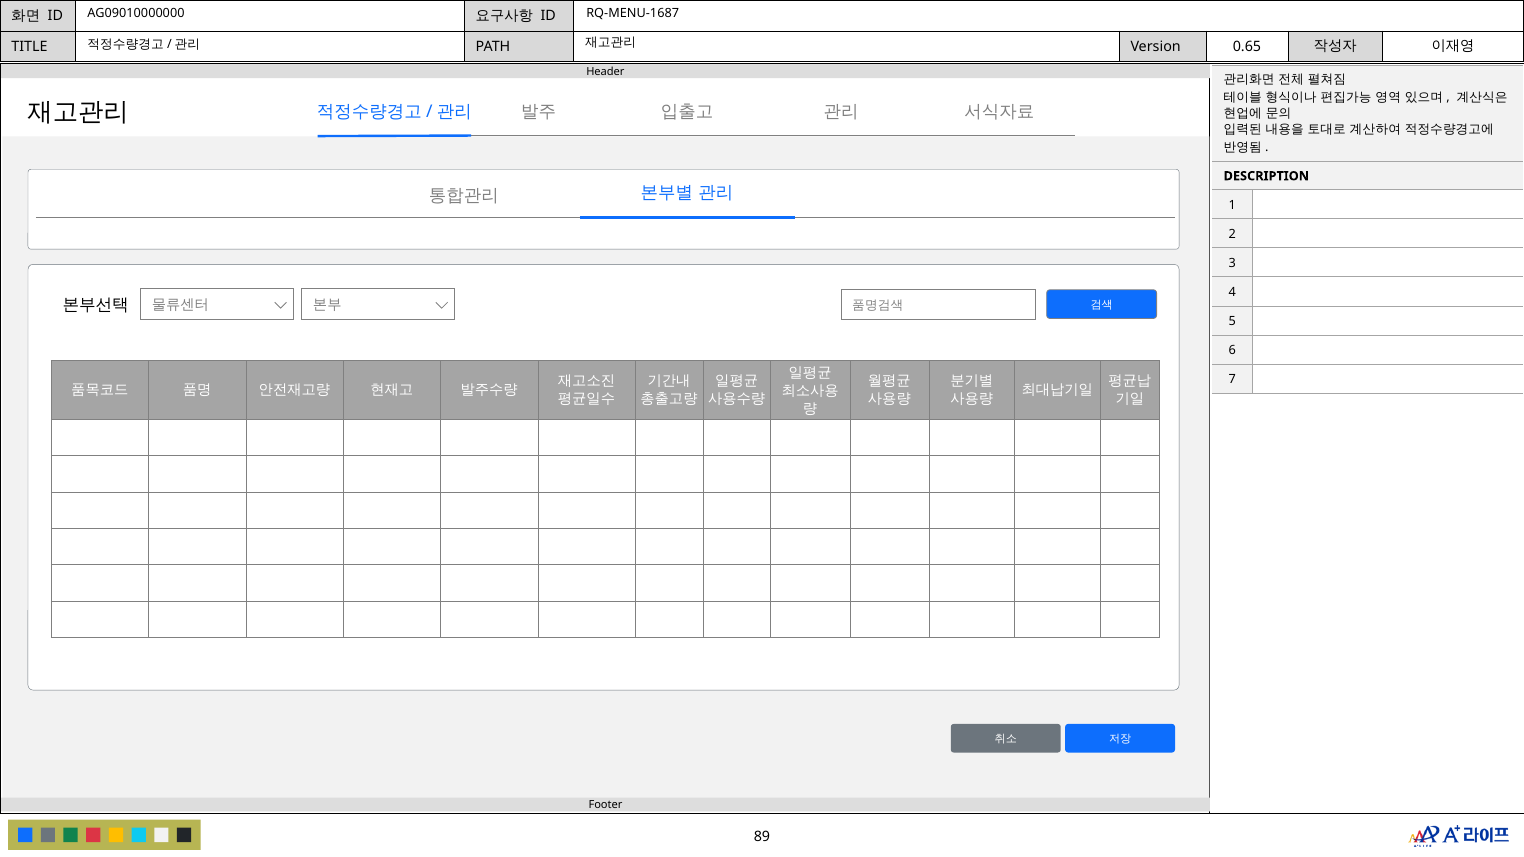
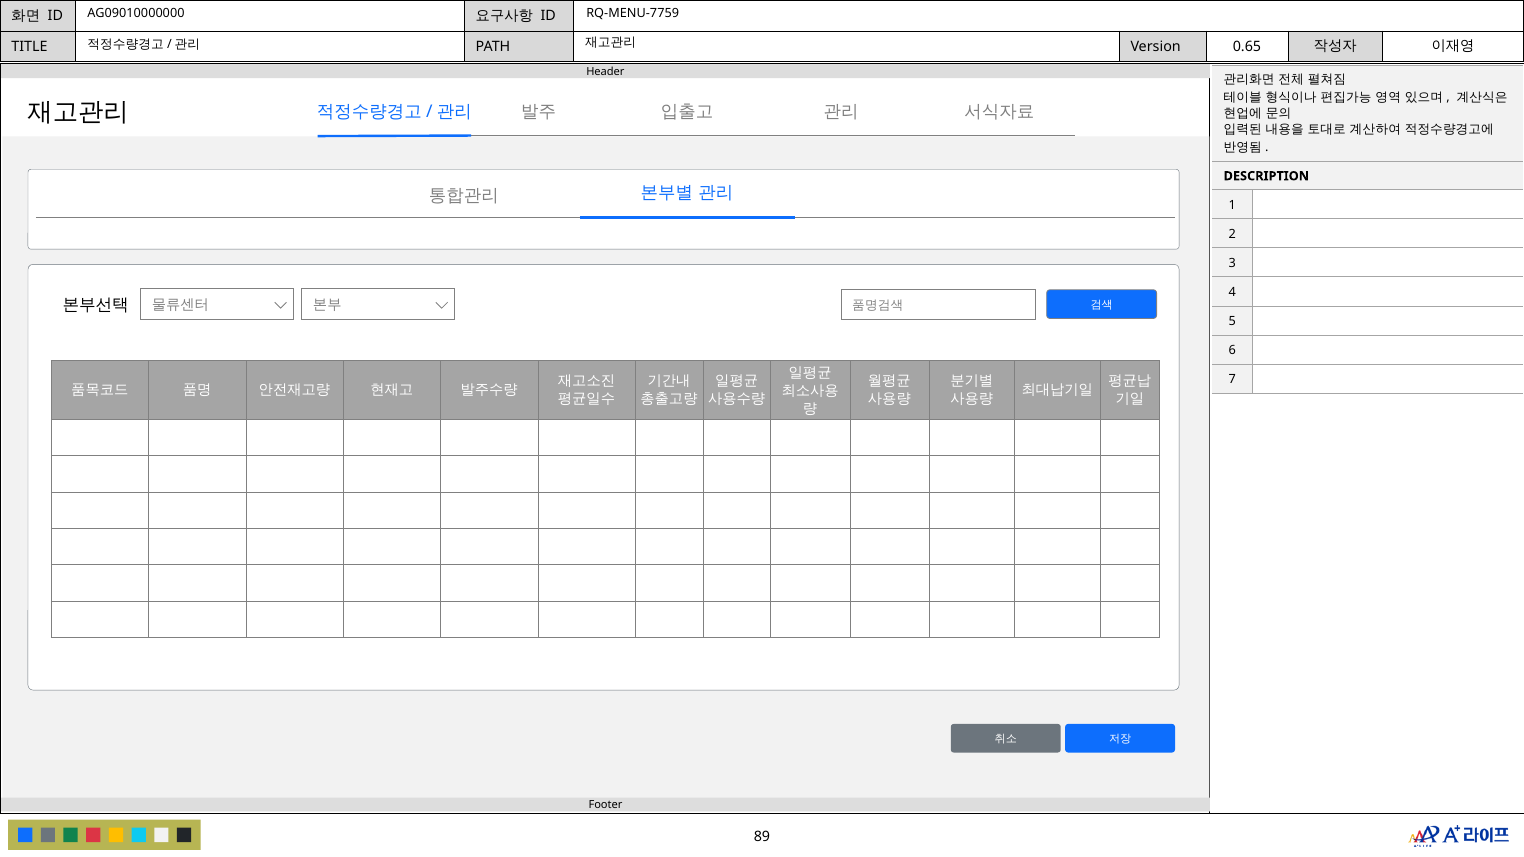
RQ-MENU-1687: RQ-MENU-1687 -> RQ-MENU-7759 (633, 14)
